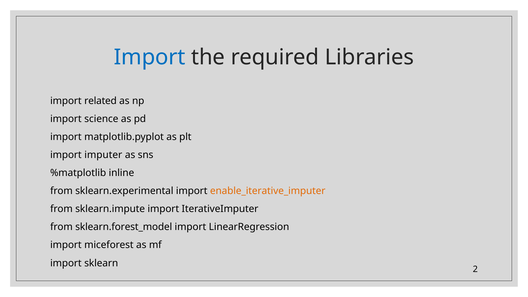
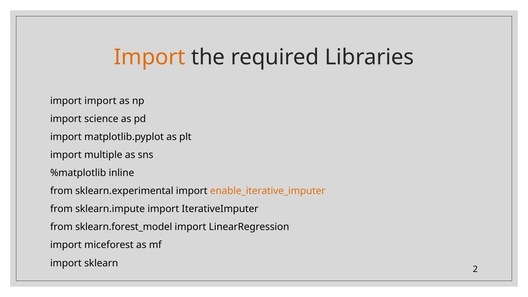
Import colour: blue -> orange (150, 57)
import related: related -> import (100, 101)
imputer: imputer -> multiple (103, 155)
